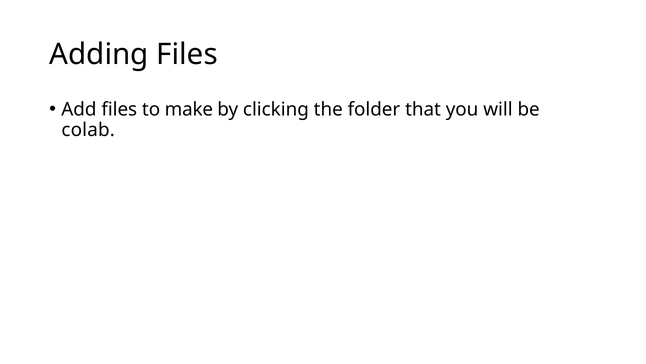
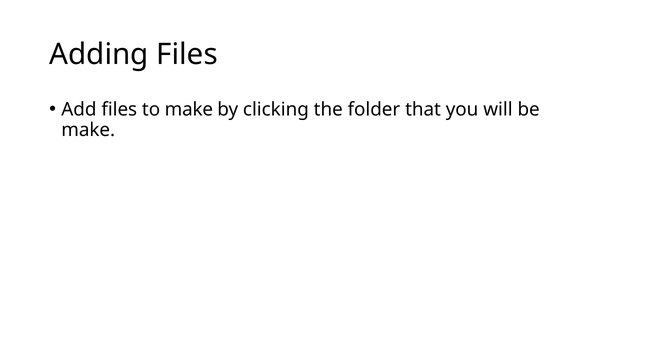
colab: colab -> make (88, 130)
